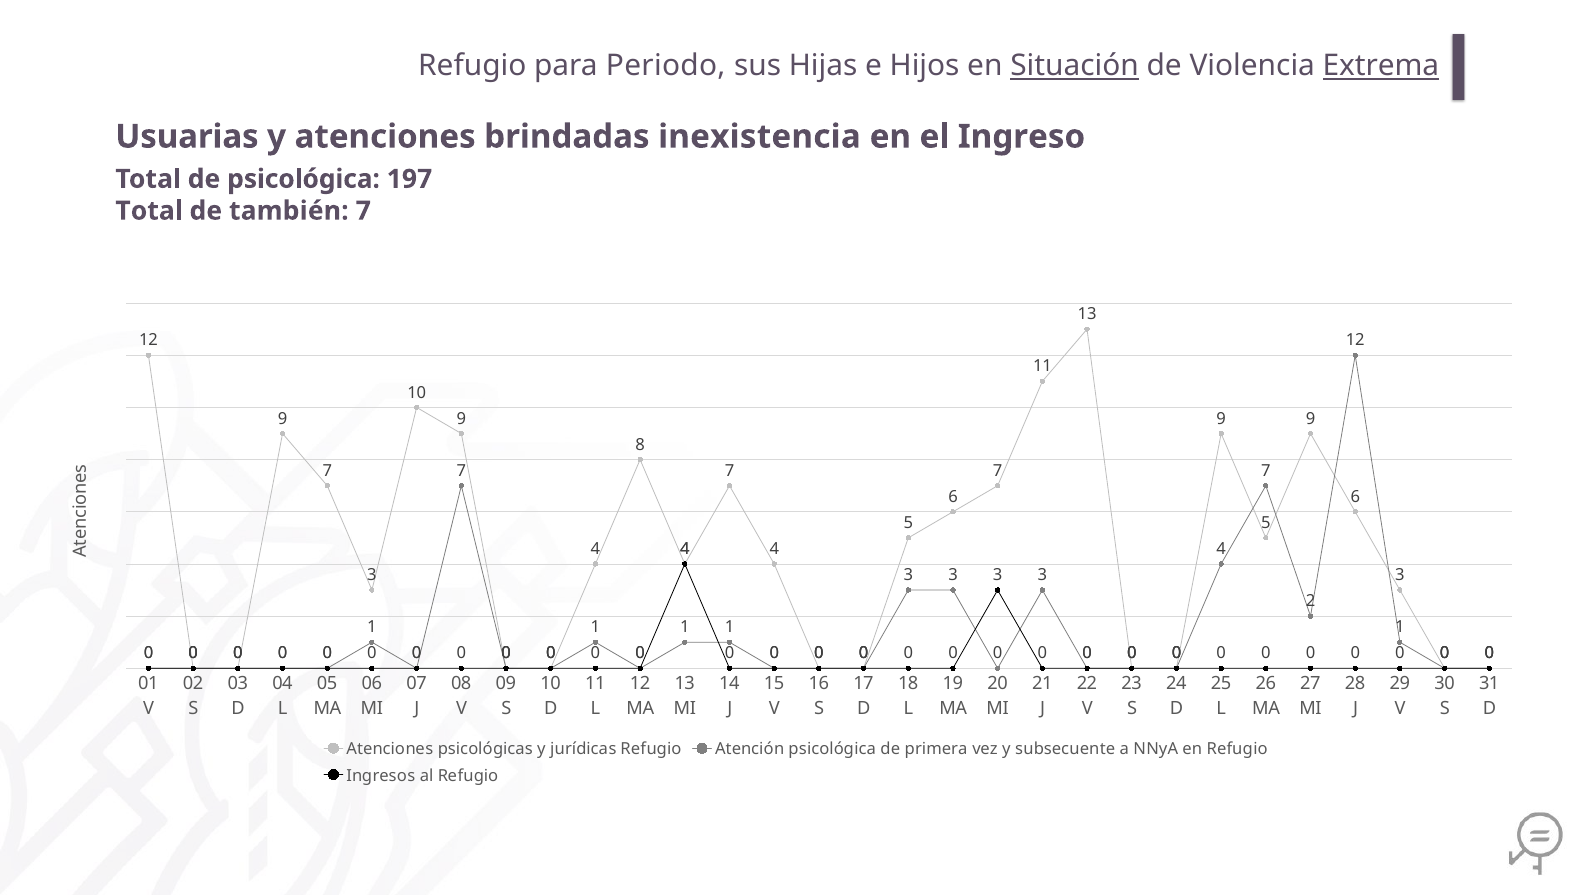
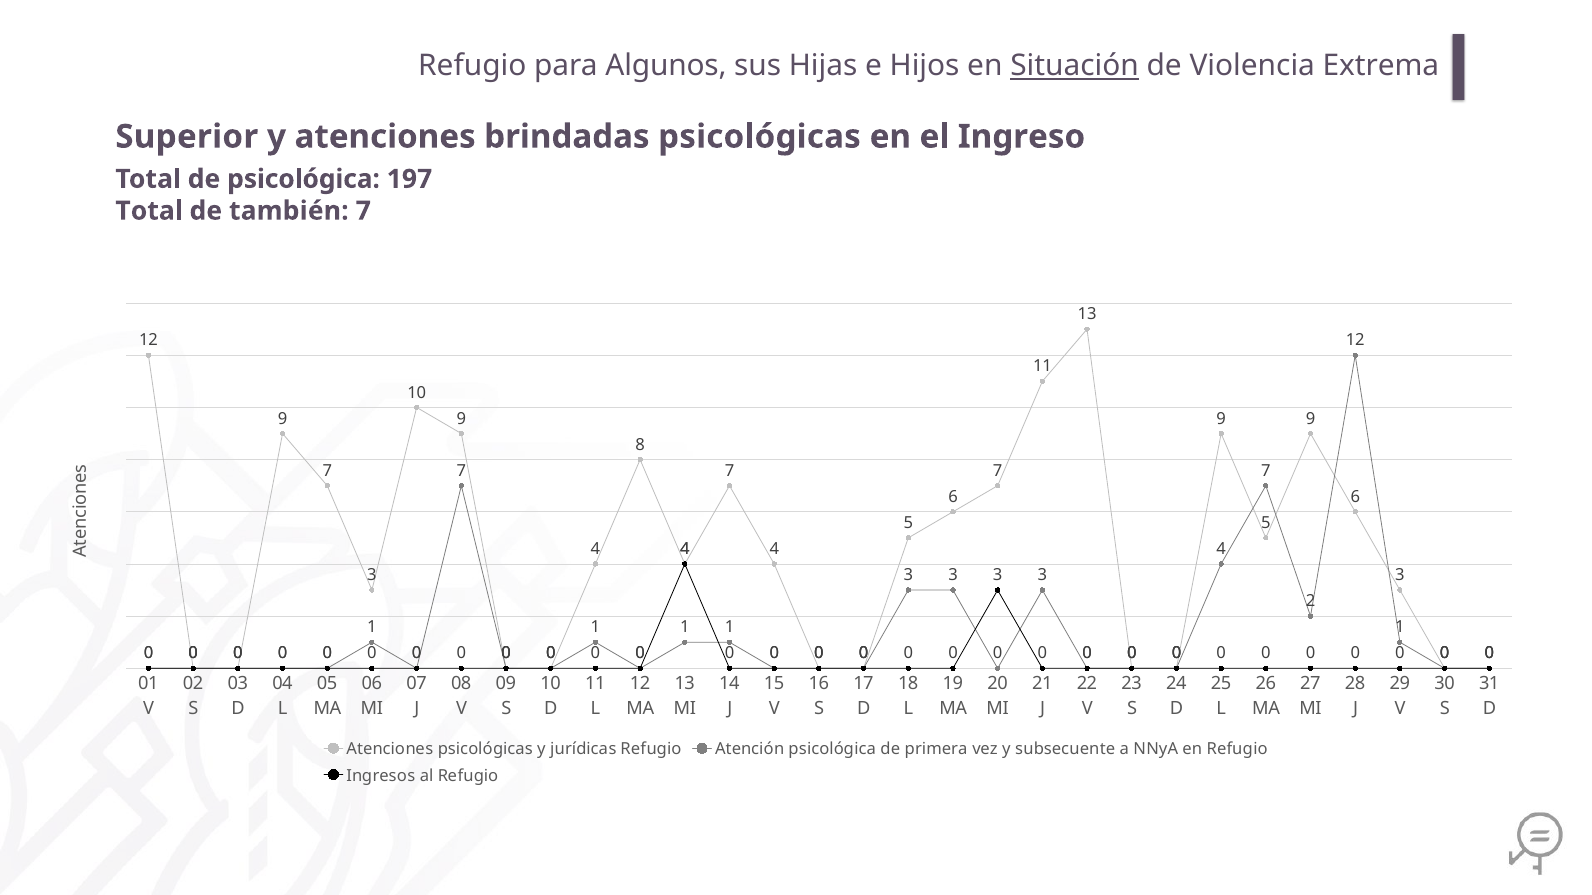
Periodo: Periodo -> Algunos (666, 66)
Extrema underline: present -> none (1381, 66)
Usuarias: Usuarias -> Superior (187, 137)
brindadas inexistencia: inexistencia -> psicológicas (759, 137)
